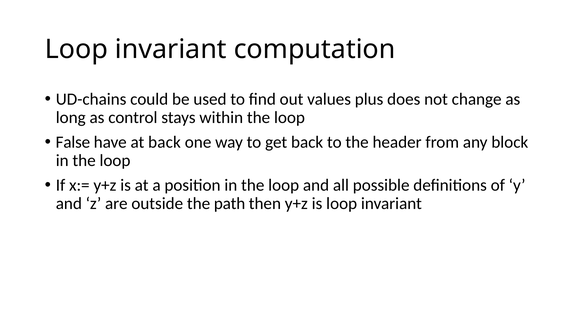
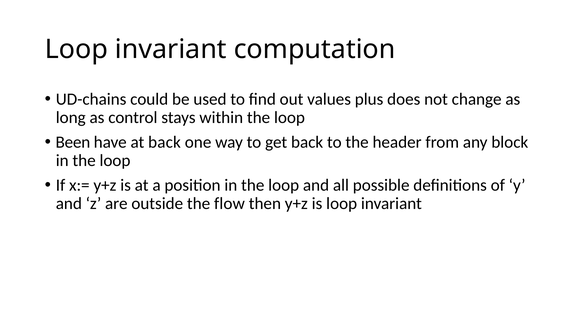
False: False -> Been (73, 142)
path: path -> flow (229, 204)
